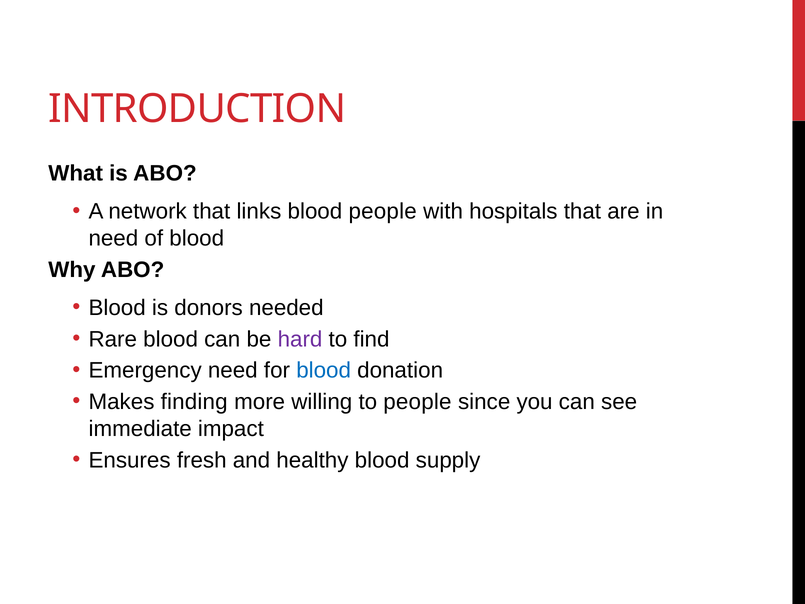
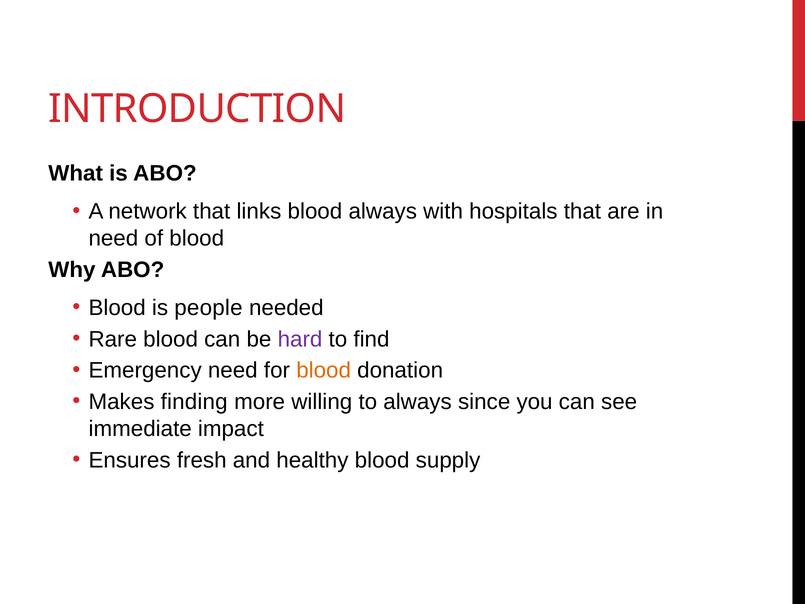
blood people: people -> always (383, 211)
donors: donors -> people (208, 308)
blood colour: blue -> orange (324, 370)
to people: people -> always (418, 402)
